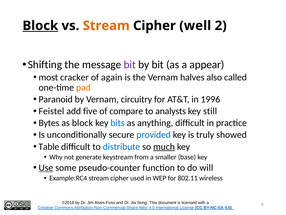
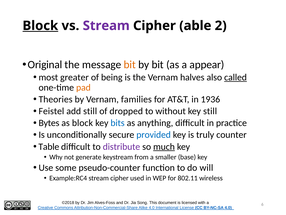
Stream colour: orange -> purple (106, 26)
well: well -> able (195, 26)
Shifting: Shifting -> Original (45, 64)
bit colour: purple -> orange (130, 64)
cracker: cracker -> greater (75, 77)
again: again -> being (112, 77)
called underline: none -> present (236, 77)
Paranoid: Paranoid -> Theories (56, 99)
circuitry: circuitry -> families (136, 99)
1996: 1996 -> 1936 (210, 99)
add five: five -> still (90, 111)
compare: compare -> dropped (126, 111)
analysts: analysts -> without (171, 111)
showed: showed -> counter (231, 135)
distribute colour: blue -> purple (121, 146)
Use underline: present -> none (46, 167)
